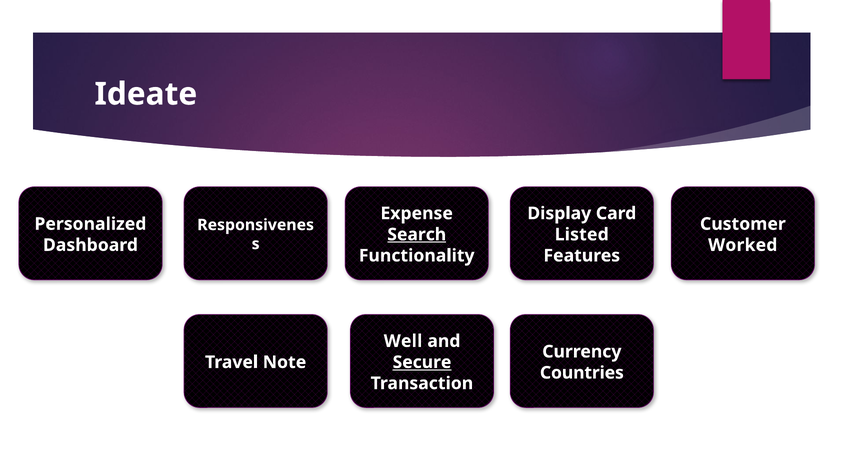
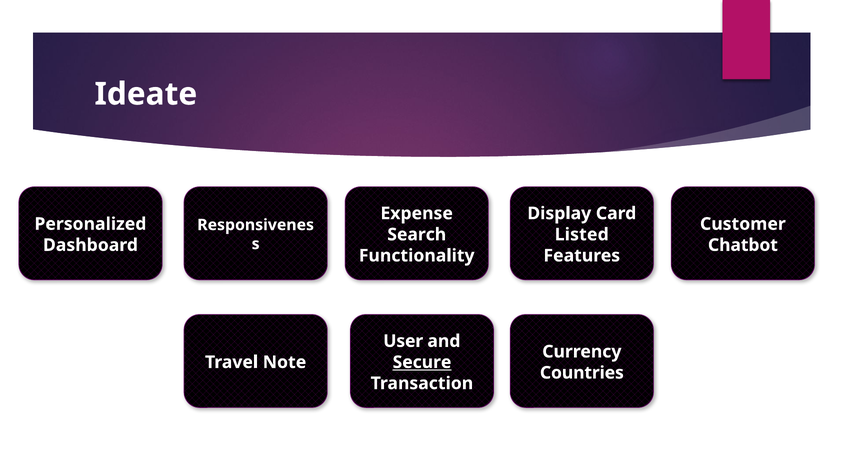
Search underline: present -> none (417, 234)
Worked: Worked -> Chatbot (743, 245)
Well: Well -> User (403, 341)
